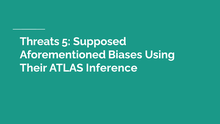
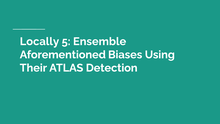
Threats: Threats -> Locally (39, 41)
Supposed: Supposed -> Ensemble (100, 41)
Inference: Inference -> Detection (112, 68)
